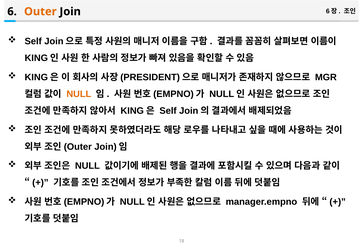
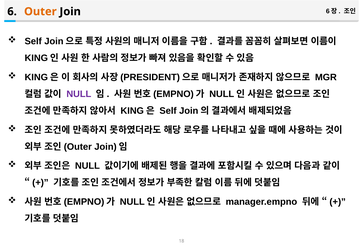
NULL colour: orange -> purple (79, 94)
